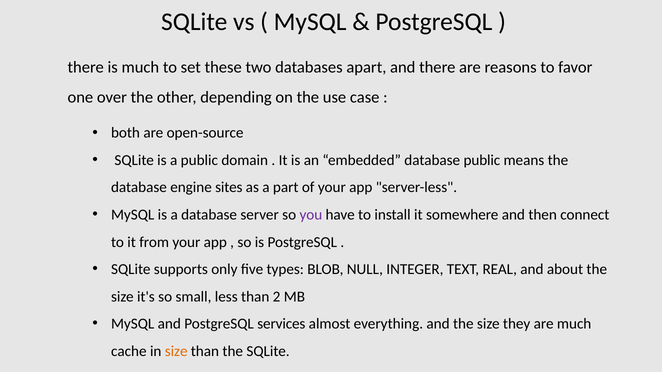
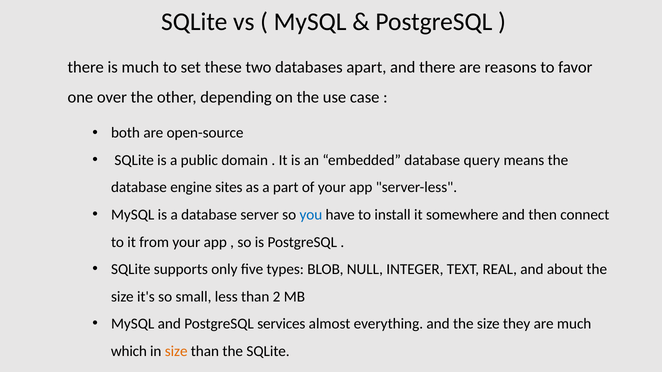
database public: public -> query (482, 160)
you colour: purple -> blue (311, 215)
cache: cache -> which (129, 351)
